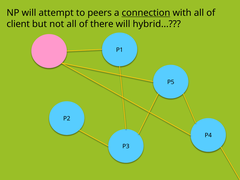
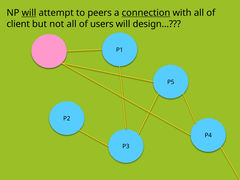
will underline: none -> present (29, 13)
there: there -> users (102, 24)
hybrid: hybrid -> design (157, 24)
